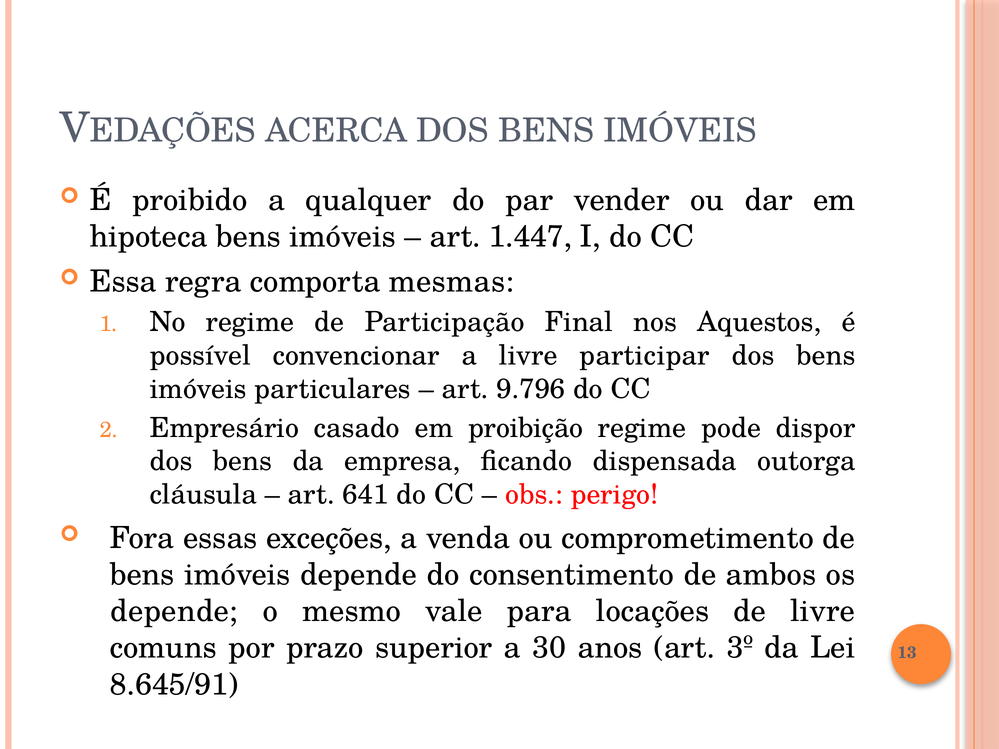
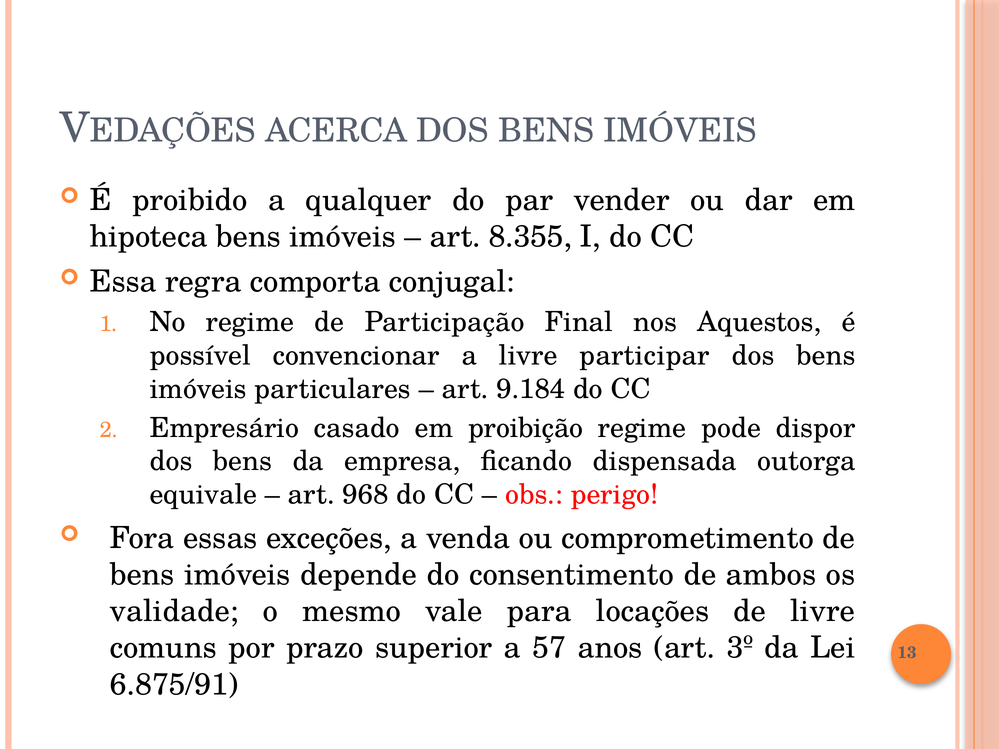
1.447: 1.447 -> 8.355 (530, 237)
mesmas: mesmas -> conjugal (452, 282)
9.796: 9.796 -> 9.184 (531, 389)
cláusula: cláusula -> equivale (203, 495)
641: 641 -> 968 (366, 495)
depende: depende -> validade (174, 611)
30: 30 -> 57 (549, 648)
8.645/91: 8.645/91 -> 6.875/91 (174, 685)
